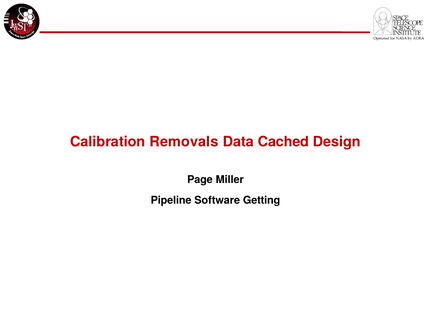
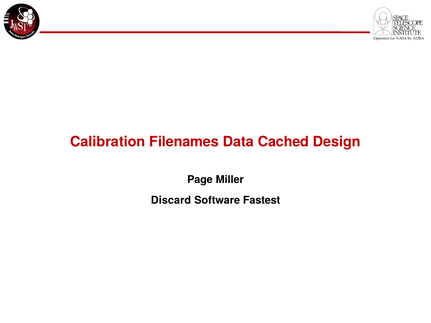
Removals: Removals -> Filenames (184, 142)
Pipeline: Pipeline -> Discard (171, 200)
Getting: Getting -> Fastest (262, 200)
